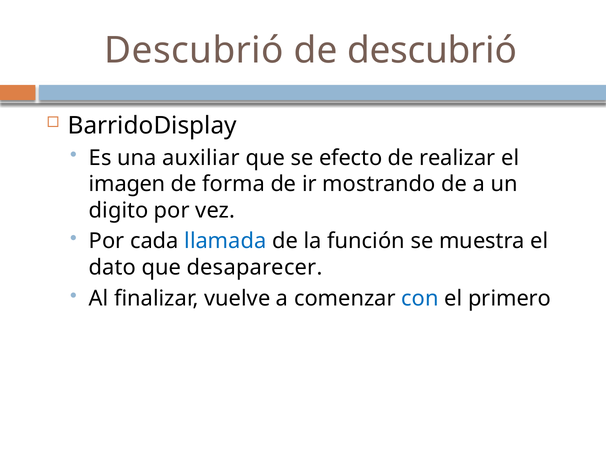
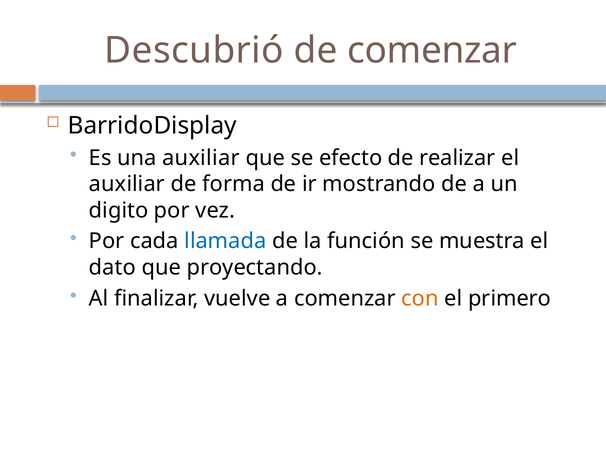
de descubrió: descubrió -> comenzar (432, 51)
imagen: imagen -> auxiliar (127, 184)
desaparecer: desaparecer -> proyectando (255, 267)
con colour: blue -> orange (420, 298)
